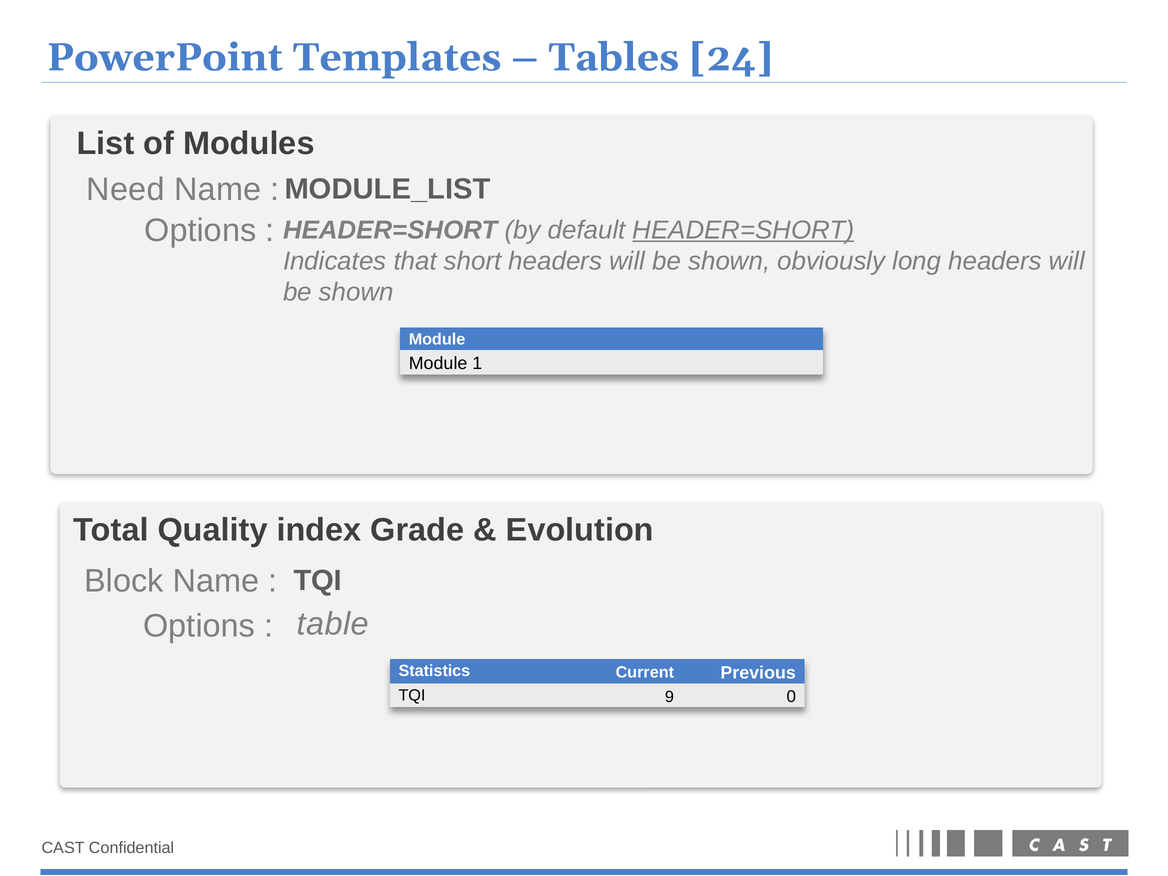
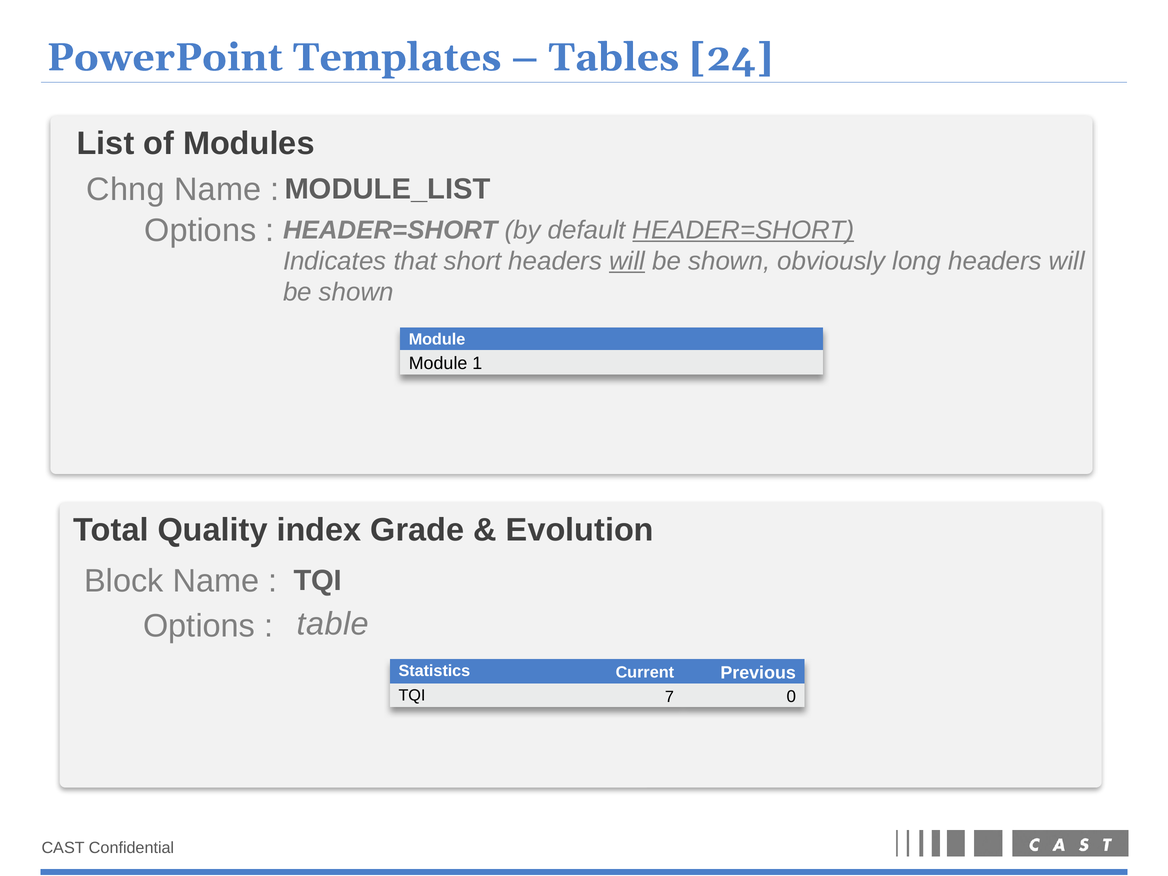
Need: Need -> Chng (126, 190)
will underline: none -> present (627, 261)
9: 9 -> 7 (669, 697)
